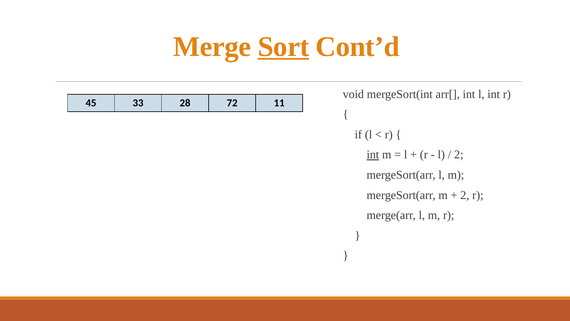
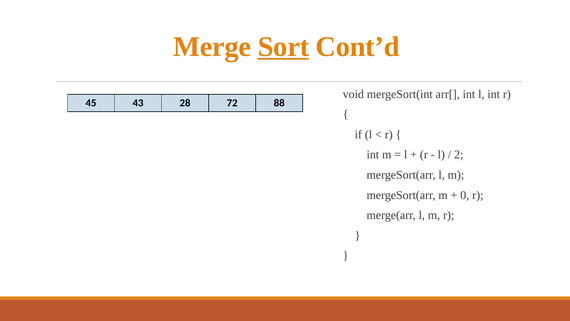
33: 33 -> 43 (138, 103)
11: 11 -> 88 (279, 103)
int underline: present -> none (373, 155)
2: 2 -> 0 (465, 195)
